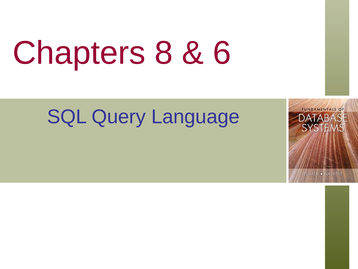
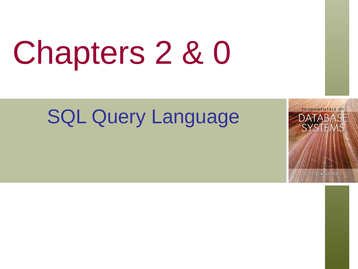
8: 8 -> 2 (164, 53)
6: 6 -> 0 (222, 53)
